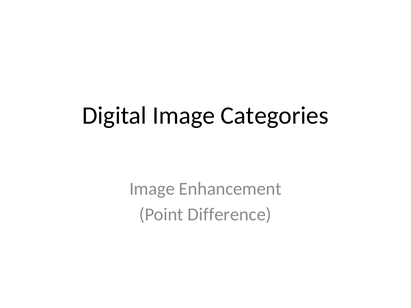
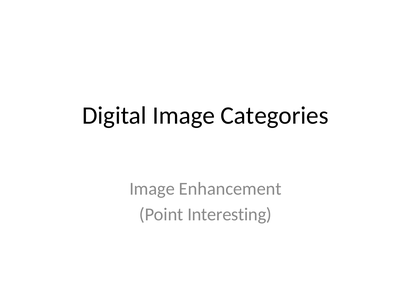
Difference: Difference -> Interesting (230, 215)
